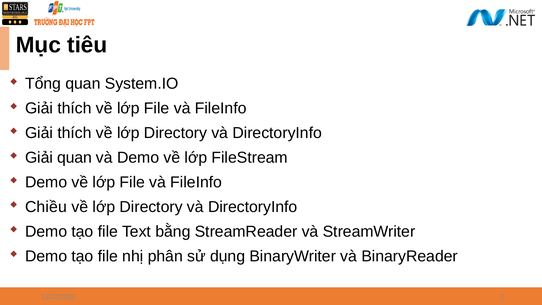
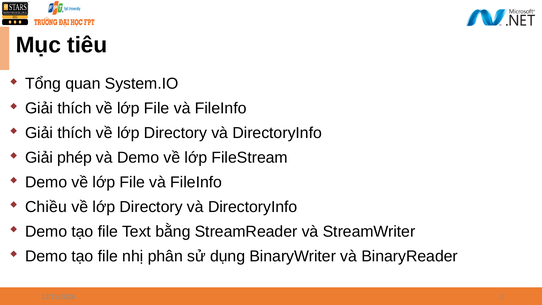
Giải quan: quan -> phép (75, 158)
